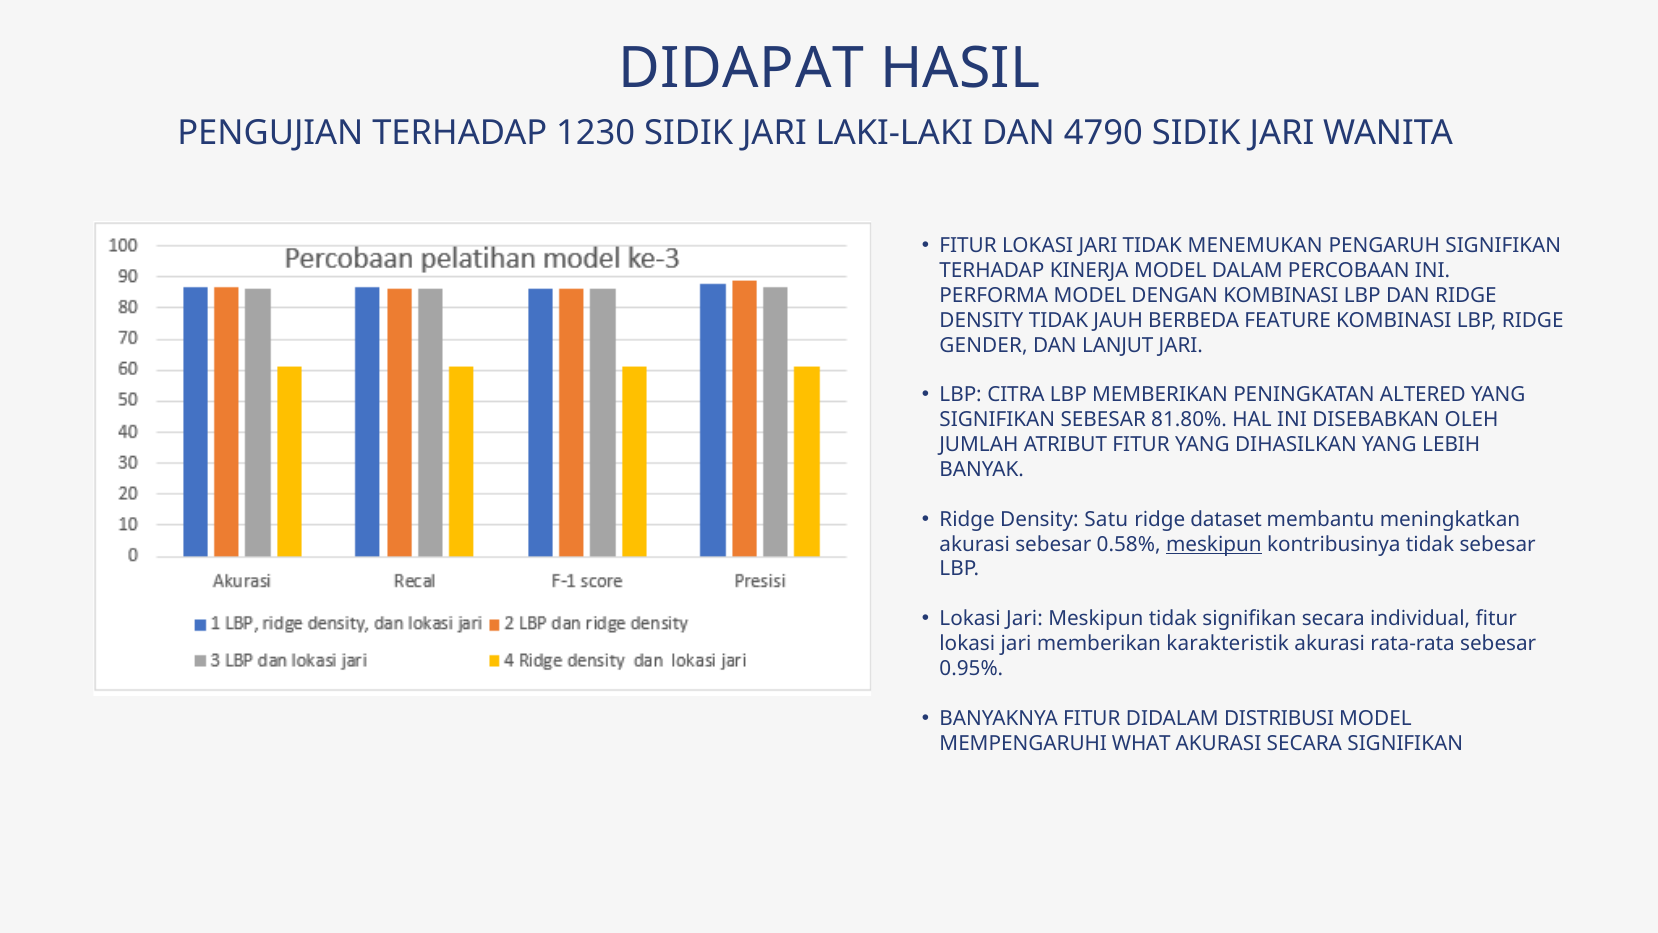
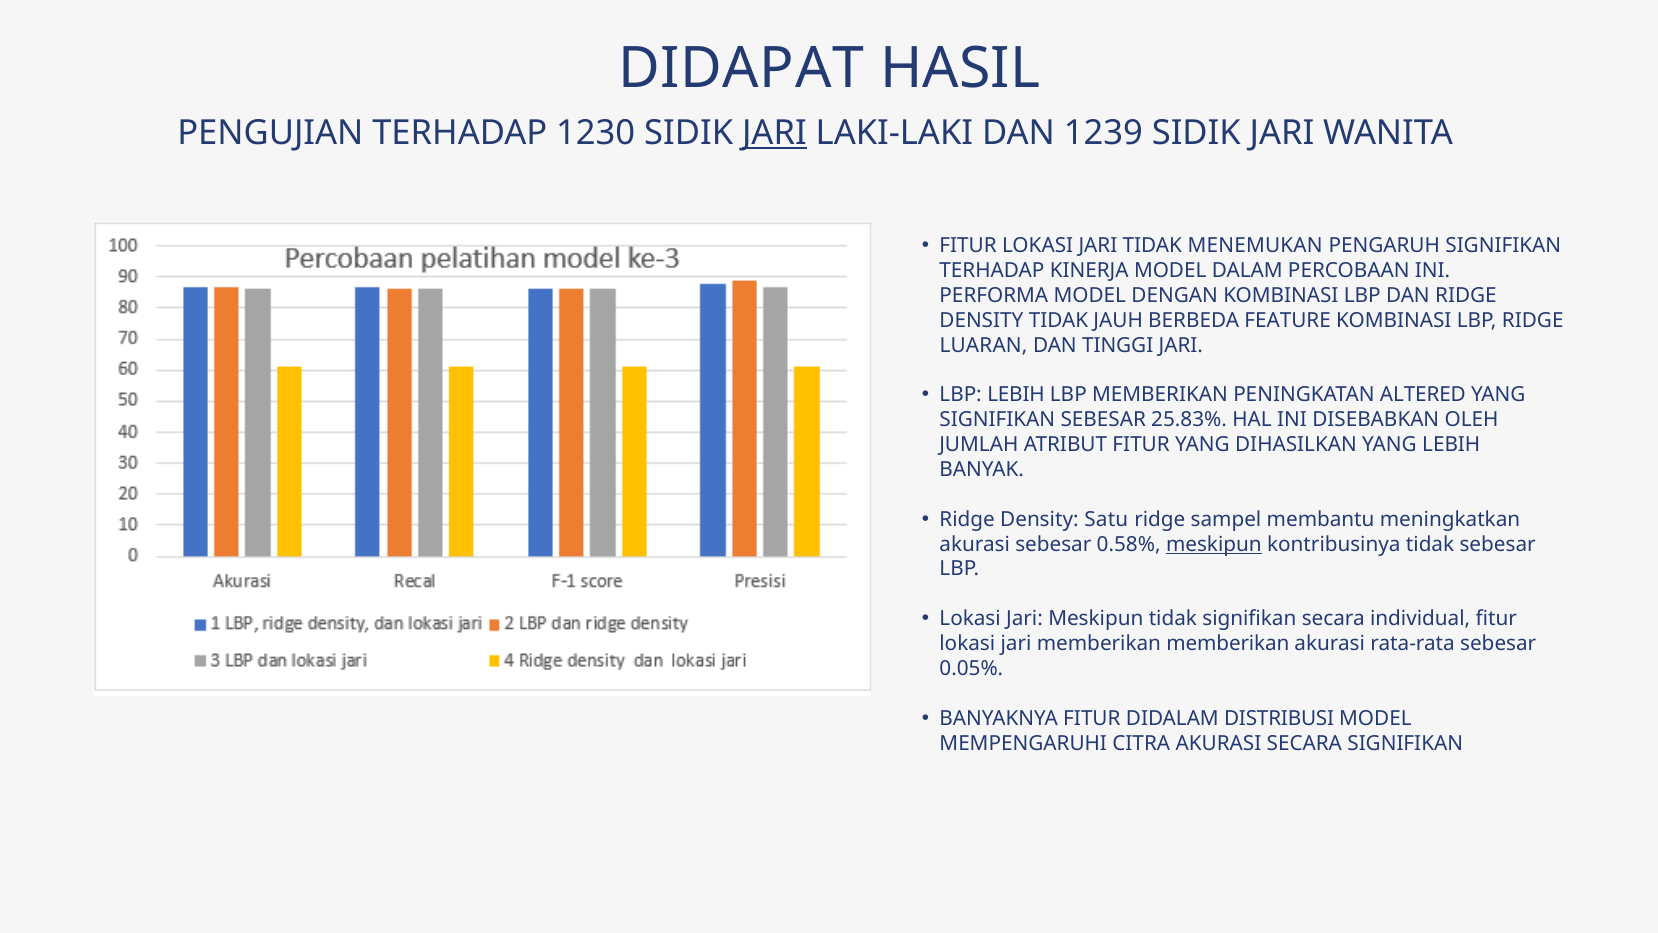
JARI underline: none -> present (774, 133)
4790: 4790 -> 1239 (1103, 133)
GENDER: GENDER -> LUARAN (984, 345)
LANJUT: LANJUT -> TINGGI (1118, 345)
LBP CITRA: CITRA -> LEBIH (1016, 395)
81.80%: 81.80% -> 25.83% (1189, 420)
dataset: dataset -> sampel (1226, 519)
memberikan karakteristik: karakteristik -> memberikan (1228, 644)
0.95%: 0.95% -> 0.05% (971, 668)
WHAT: WHAT -> CITRA (1141, 743)
